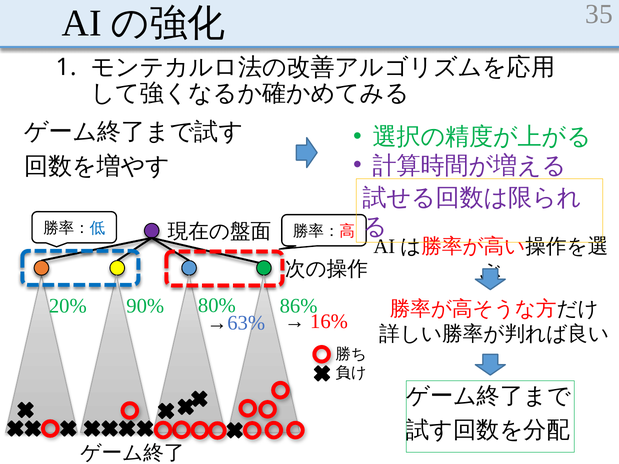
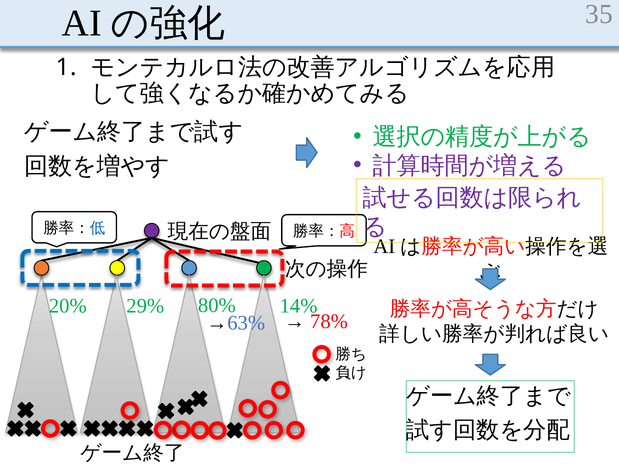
90%: 90% -> 29% (145, 306)
86%: 86% -> 14% (299, 306)
16%: 16% -> 78% (329, 321)
